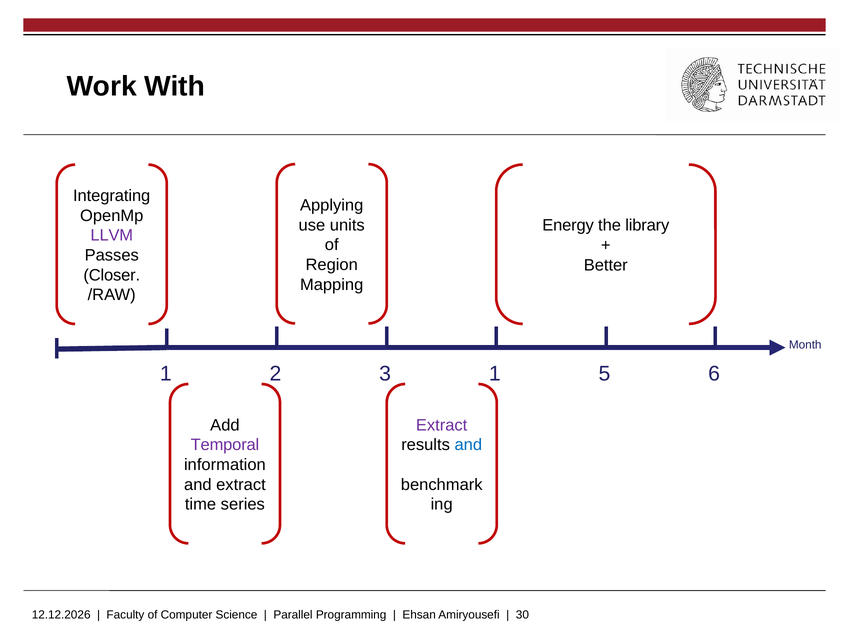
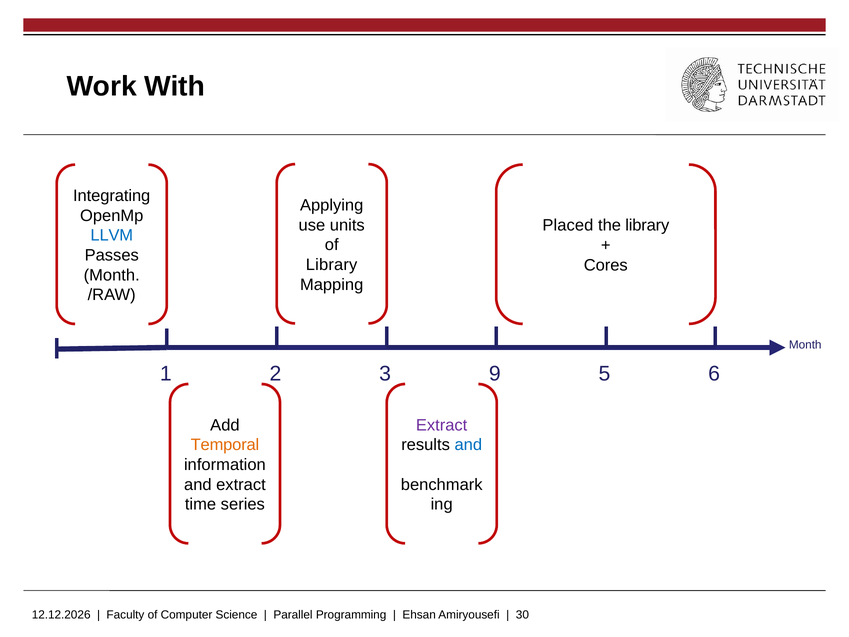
Energy: Energy -> Placed (568, 225)
LLVM colour: purple -> blue (112, 235)
Region: Region -> Library (332, 265)
Better: Better -> Cores (606, 265)
Closer: Closer -> Month (112, 275)
1 1: 1 -> 9 (495, 374)
Temporal colour: purple -> orange (225, 445)
